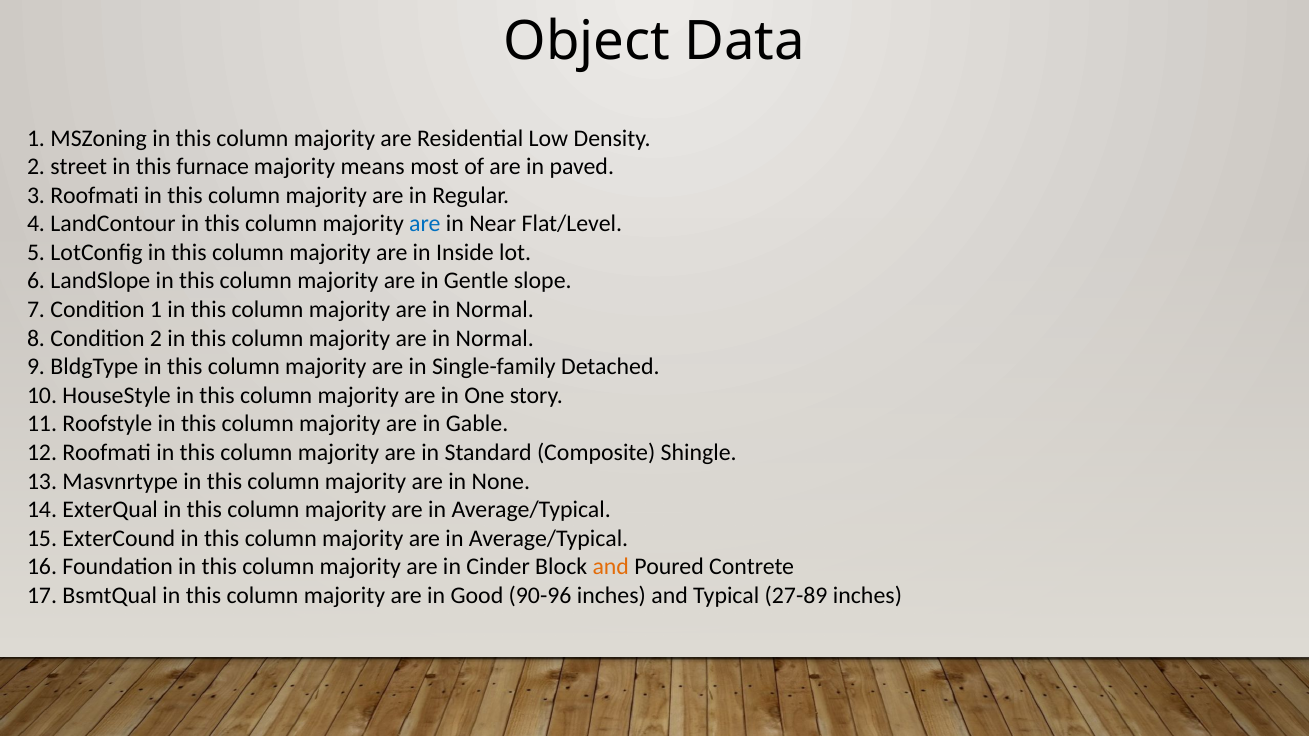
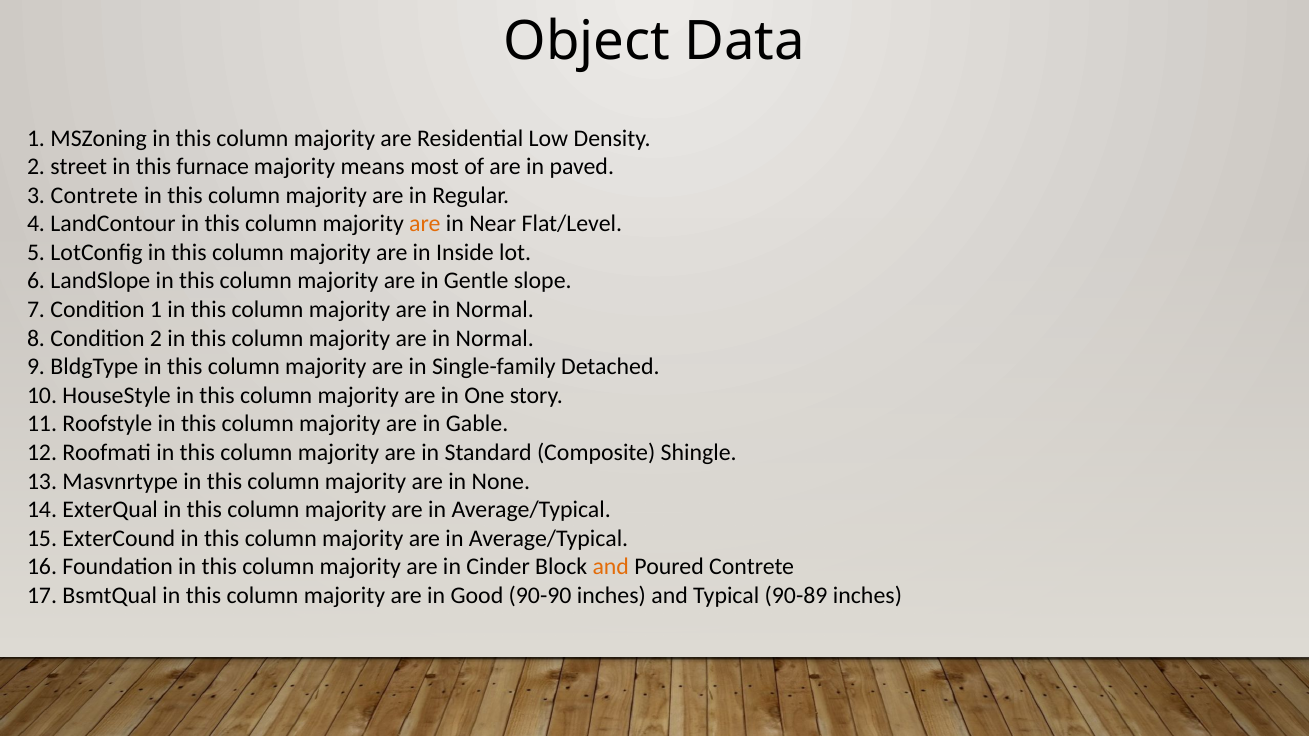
3 Roofmati: Roofmati -> Contrete (94, 195)
are colour: blue -> orange (425, 224)
90-96: 90-96 -> 90-90 (540, 596)
27-89: 27-89 -> 90-89 (796, 596)
